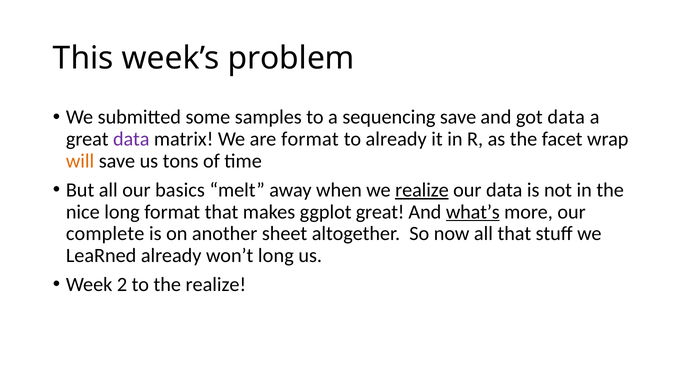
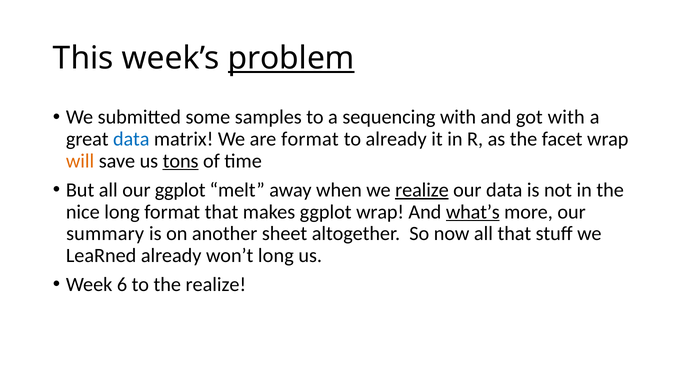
problem underline: none -> present (291, 58)
sequencing save: save -> with (458, 117)
got data: data -> with (566, 117)
data colour: purple -> blue (131, 139)
tons underline: none -> present (181, 161)
our basics: basics -> ggplot (180, 190)
ggplot great: great -> wrap (380, 212)
complete: complete -> summary (105, 234)
2: 2 -> 6 (122, 285)
